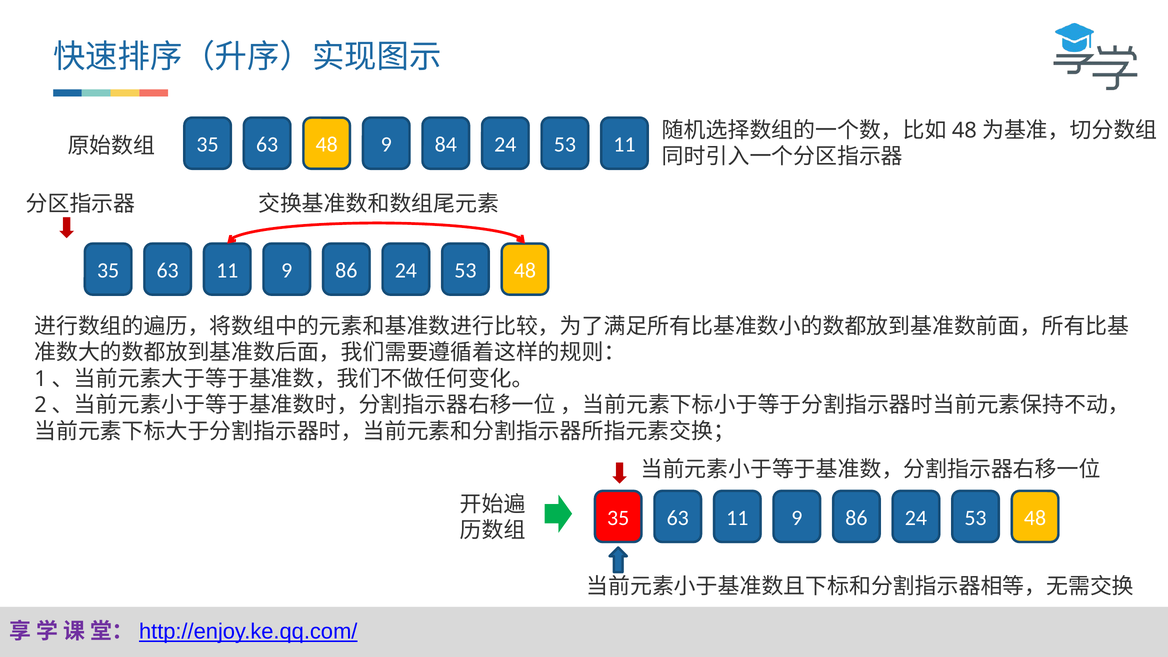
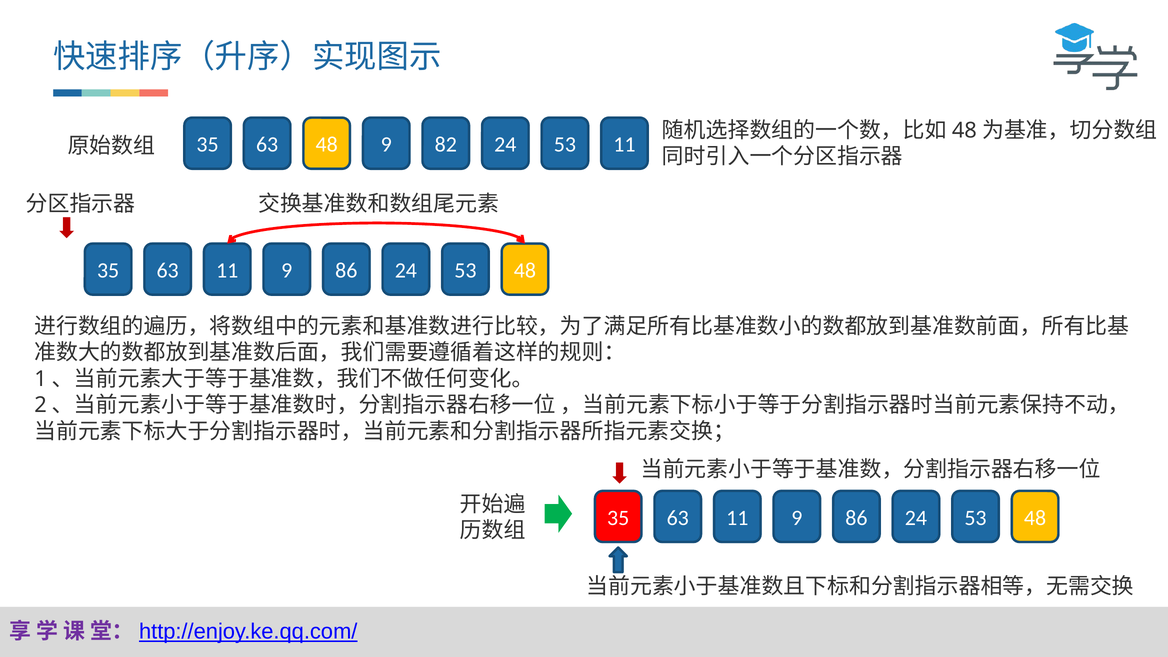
84: 84 -> 82 (446, 145)
